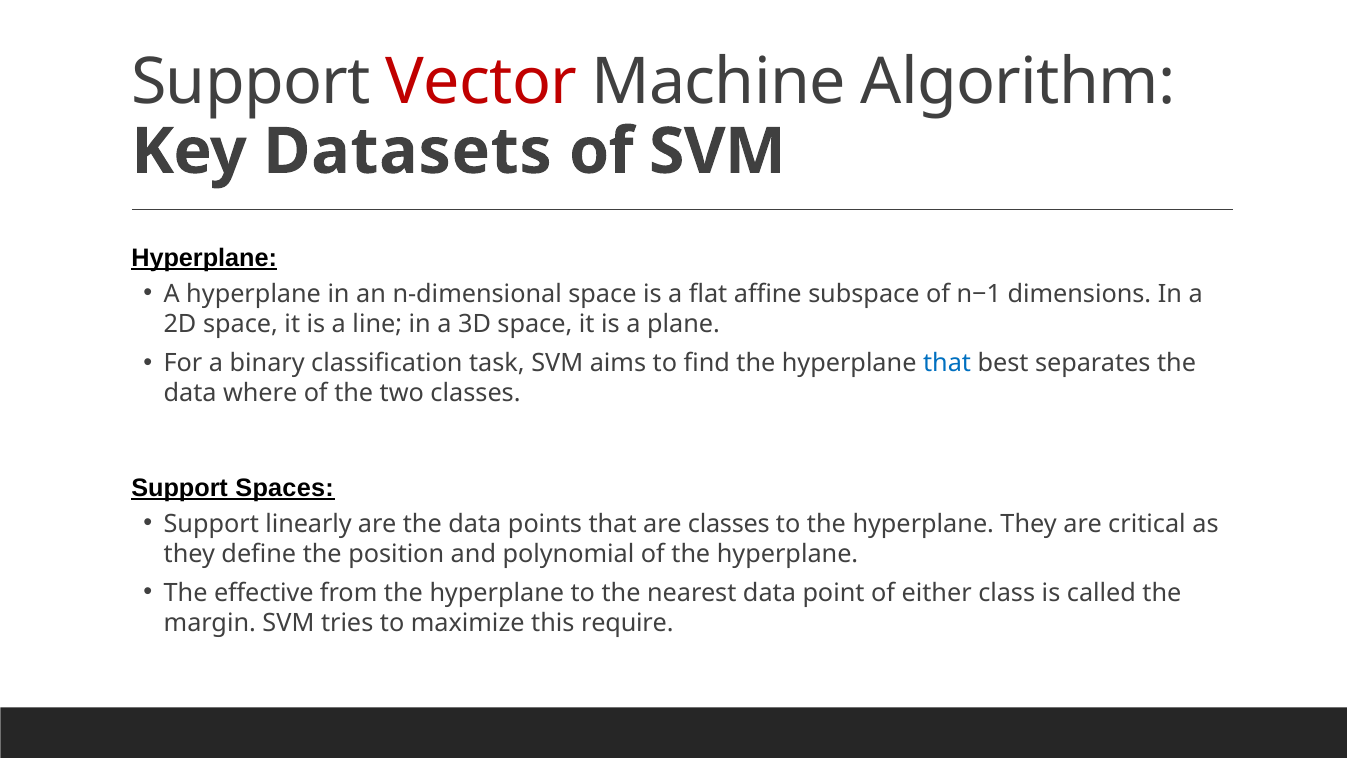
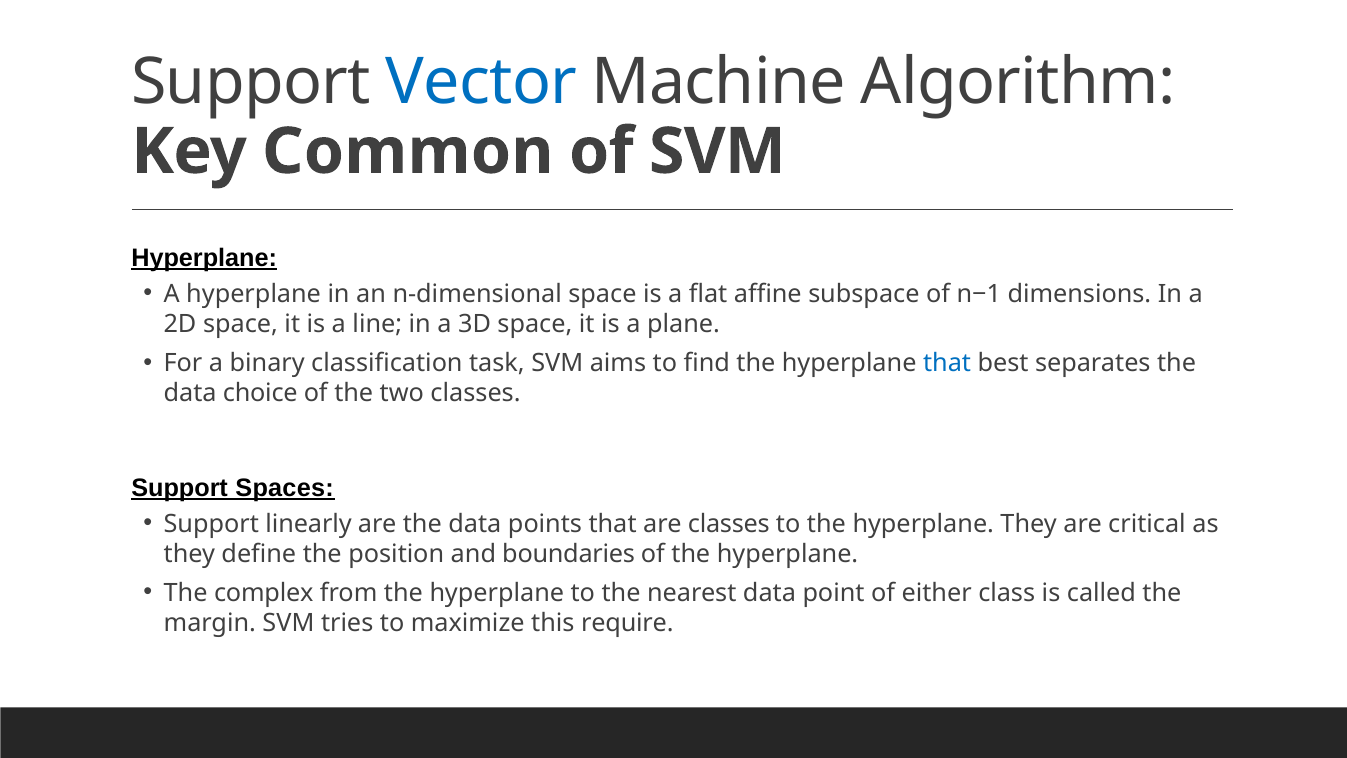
Vector colour: red -> blue (481, 82)
Datasets: Datasets -> Common (408, 152)
where: where -> choice (260, 393)
polynomial: polynomial -> boundaries (569, 554)
effective: effective -> complex (264, 593)
